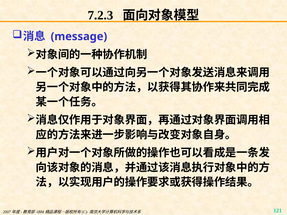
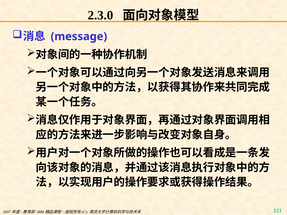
7.2.3: 7.2.3 -> 2.3.0 (100, 15)
